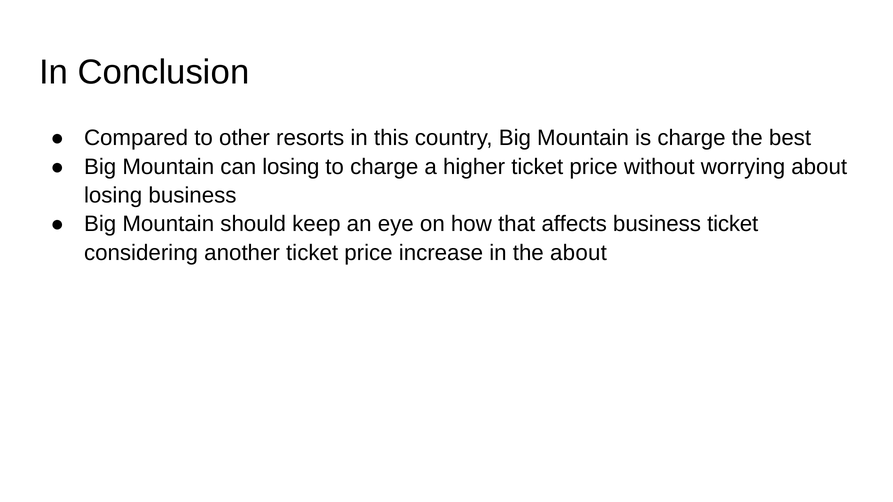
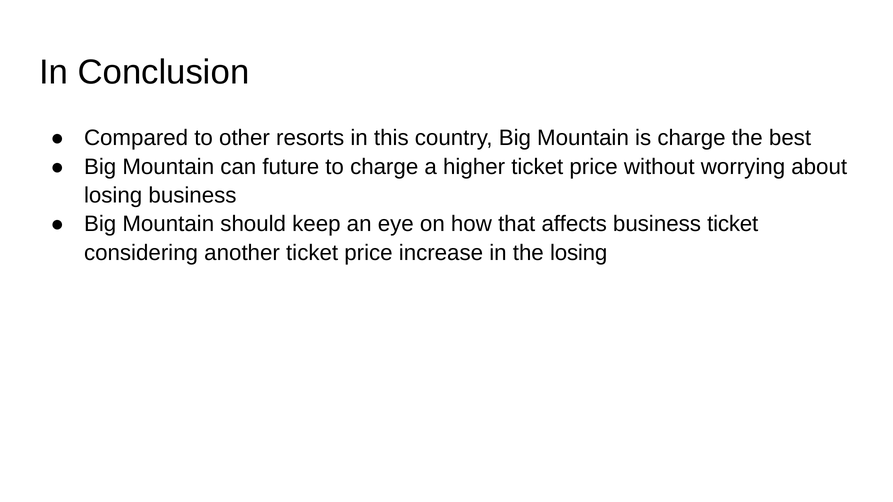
can losing: losing -> future (291, 167)
the about: about -> losing (579, 253)
